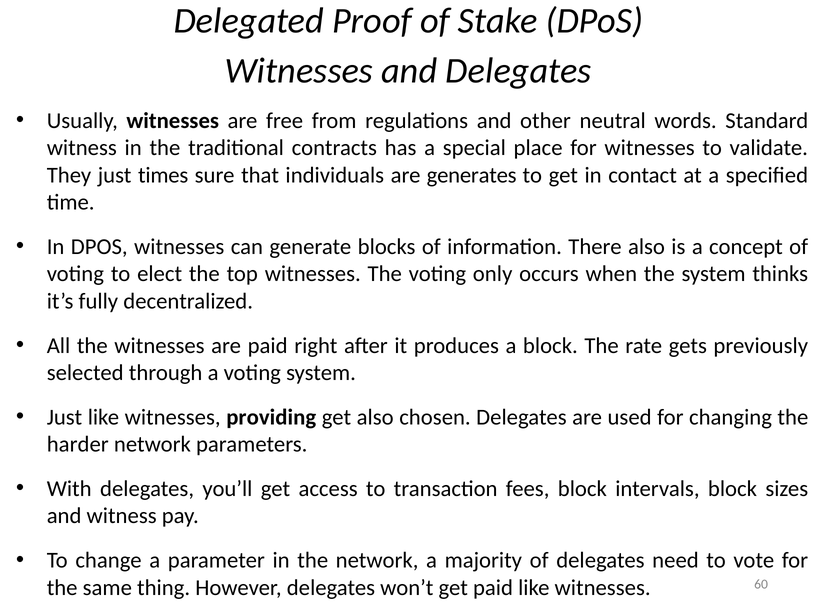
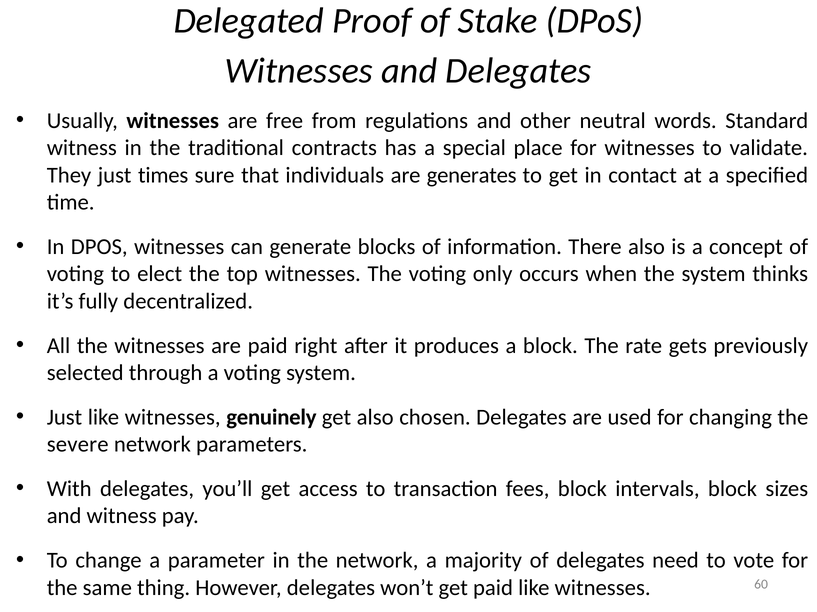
providing: providing -> genuinely (271, 418)
harder: harder -> severe (78, 445)
